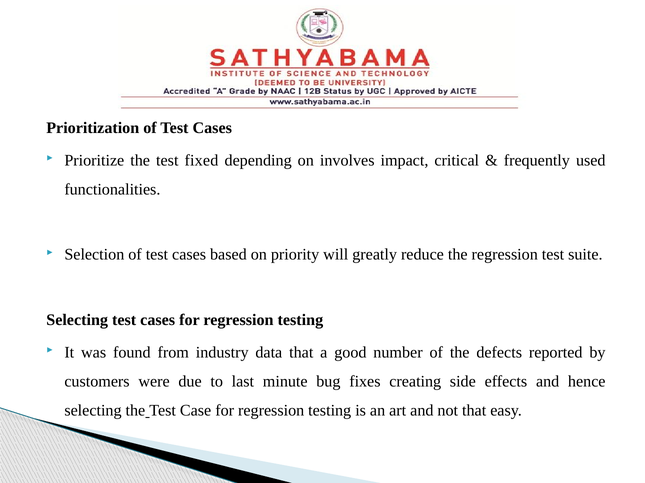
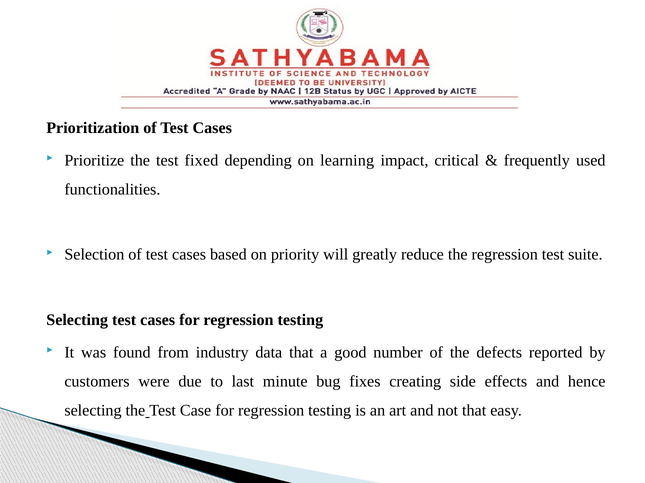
involves: involves -> learning (347, 161)
